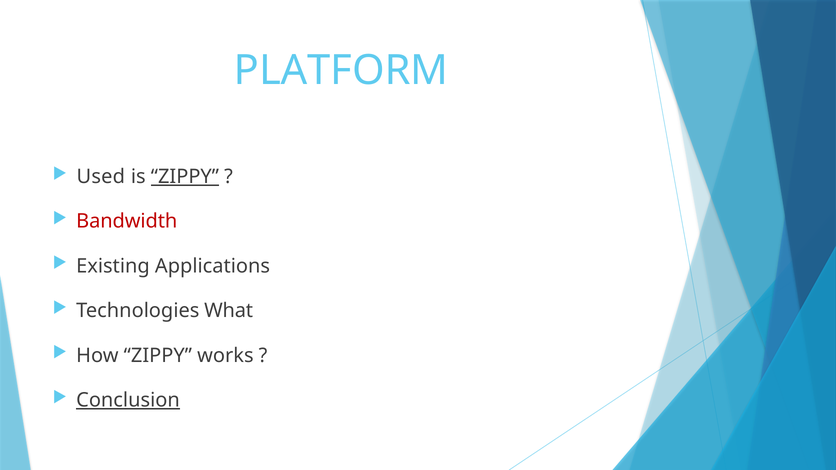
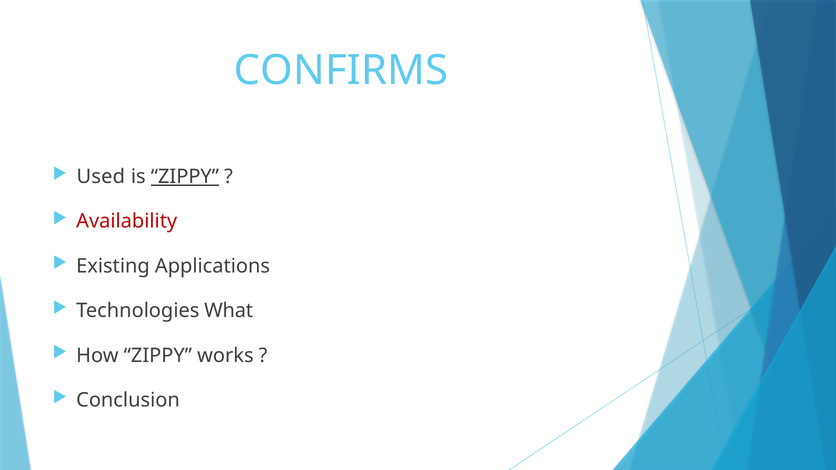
PLATFORM: PLATFORM -> CONFIRMS (341, 70)
Bandwidth: Bandwidth -> Availability (127, 221)
Conclusion underline: present -> none (128, 400)
